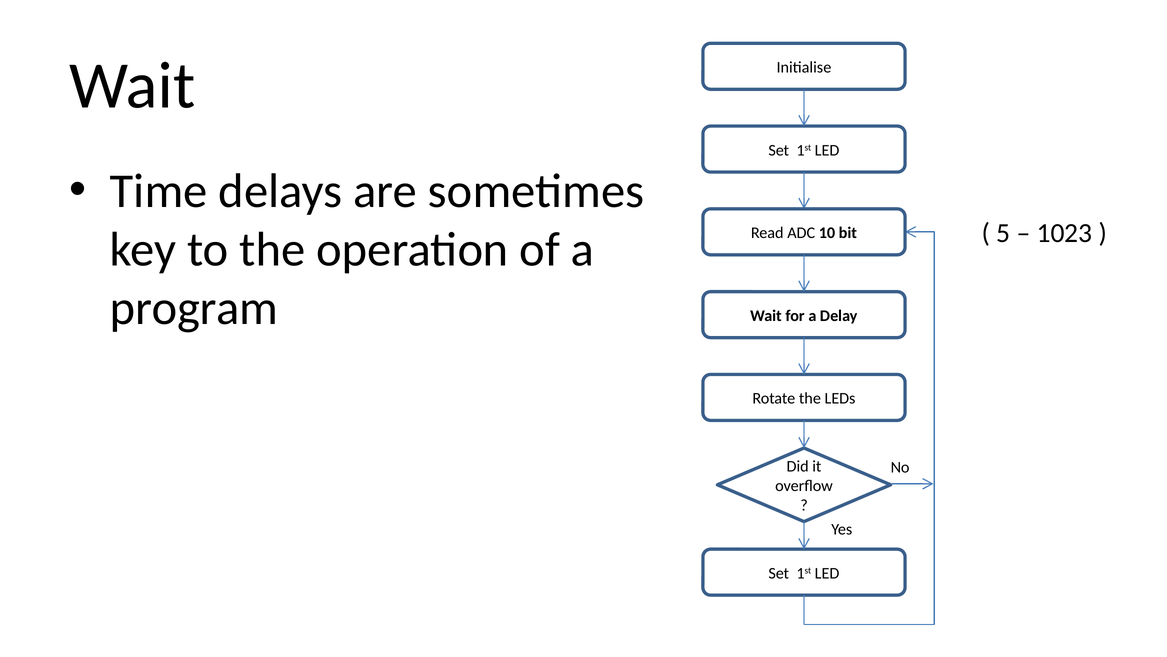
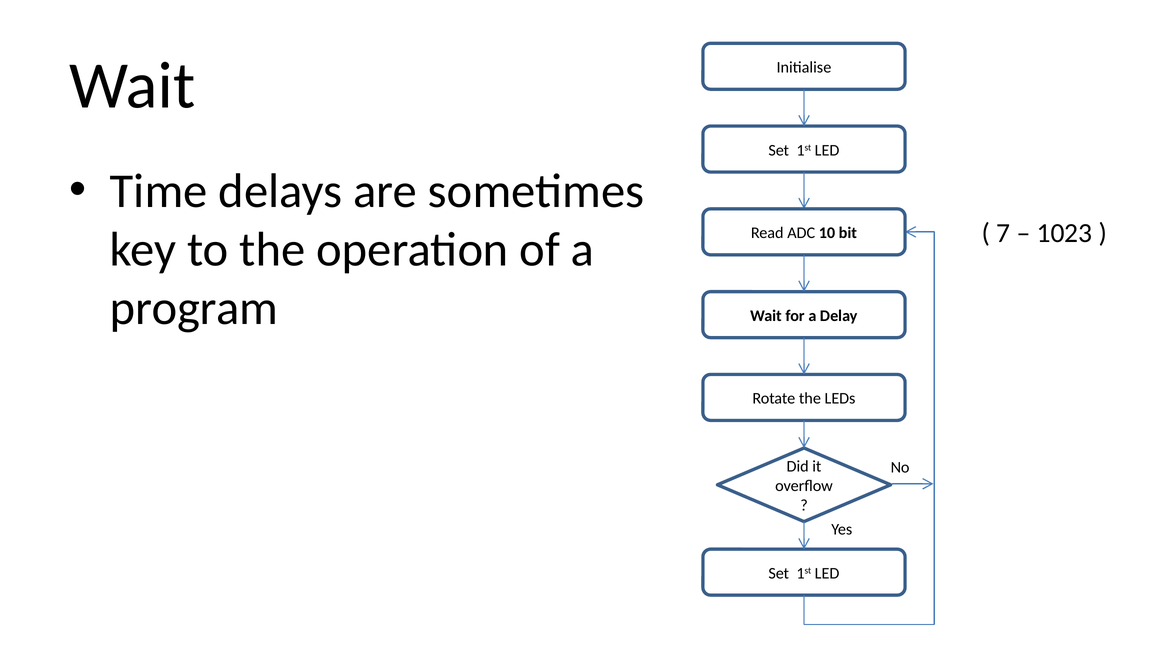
5: 5 -> 7 (1003, 233)
